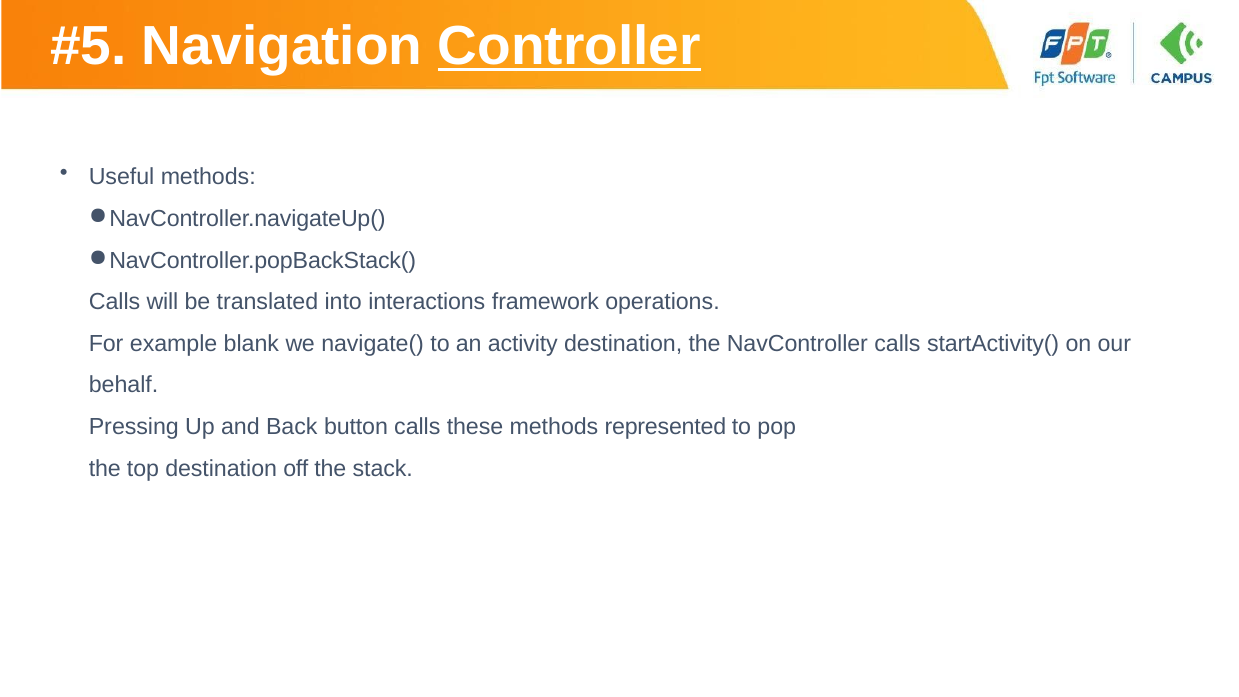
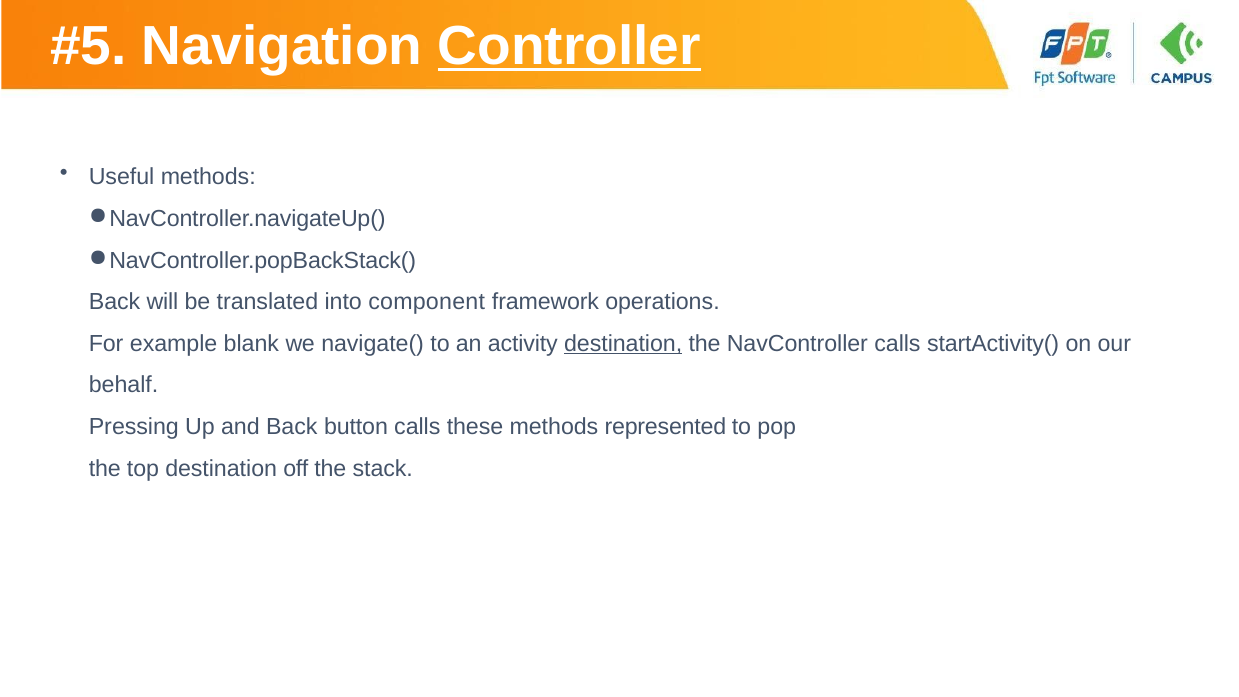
Calls: Calls -> Back (115, 302)
interactions: interactions -> component (427, 302)
destination underline: none -> present (623, 344)
